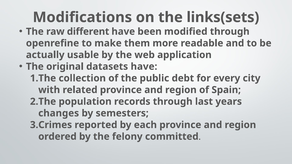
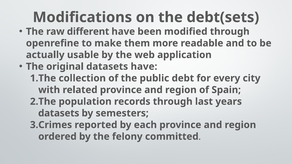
links(sets: links(sets -> debt(sets (223, 17)
changes: changes -> datasets (59, 113)
